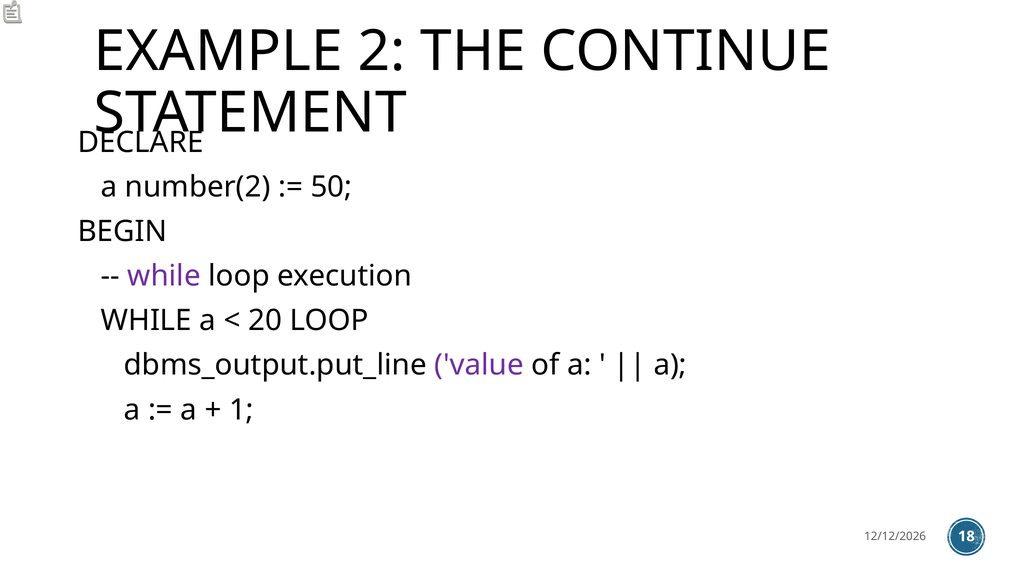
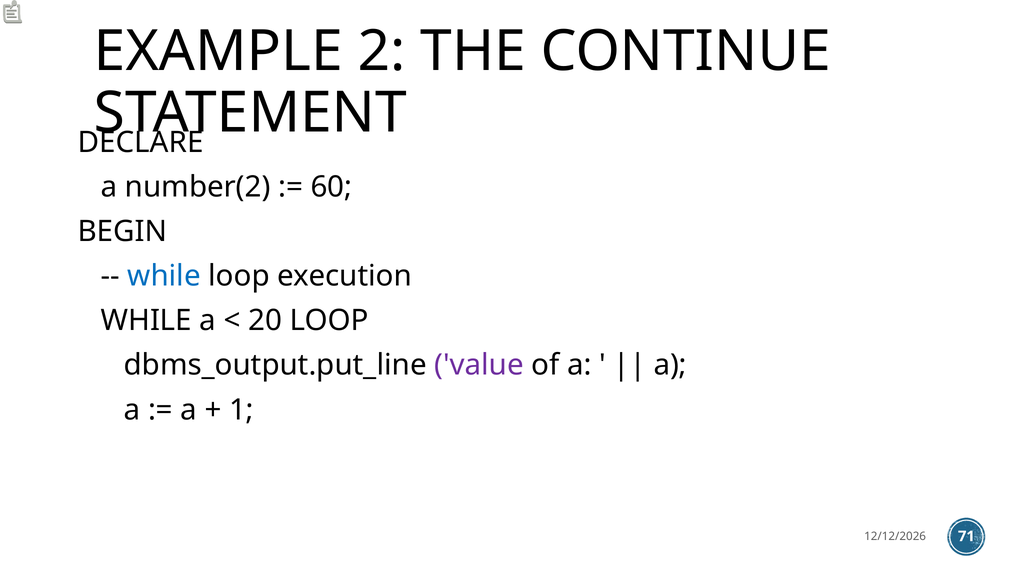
50: 50 -> 60 (331, 187)
while colour: purple -> blue (164, 276)
18: 18 -> 71 (966, 536)
